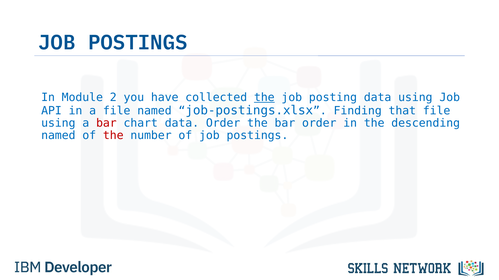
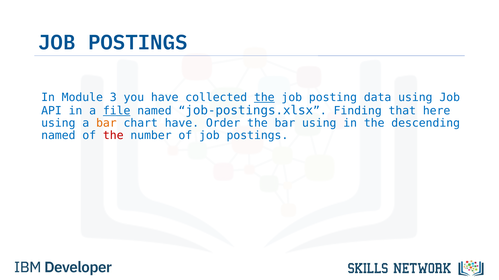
2: 2 -> 3 (113, 98)
file underline: none -> present (117, 111)
that file: file -> here (437, 111)
bar colour: red -> orange (106, 123)
chart data: data -> have (182, 123)
bar order: order -> using (319, 123)
